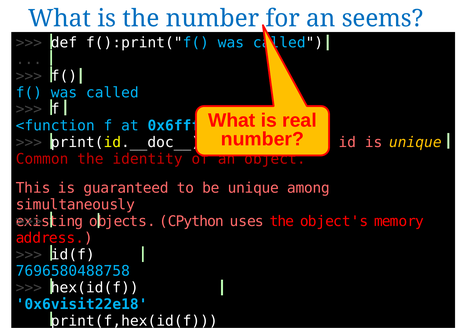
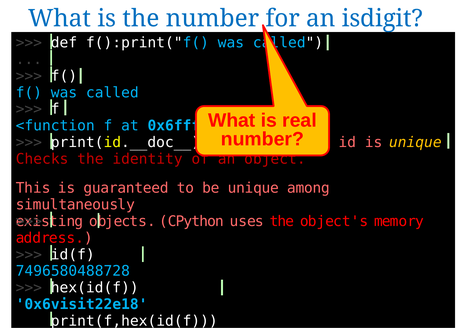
seems: seems -> isdigit (382, 19)
Common: Common -> Checks (42, 159)
7696580488758: 7696580488758 -> 7496580488728 (73, 272)
